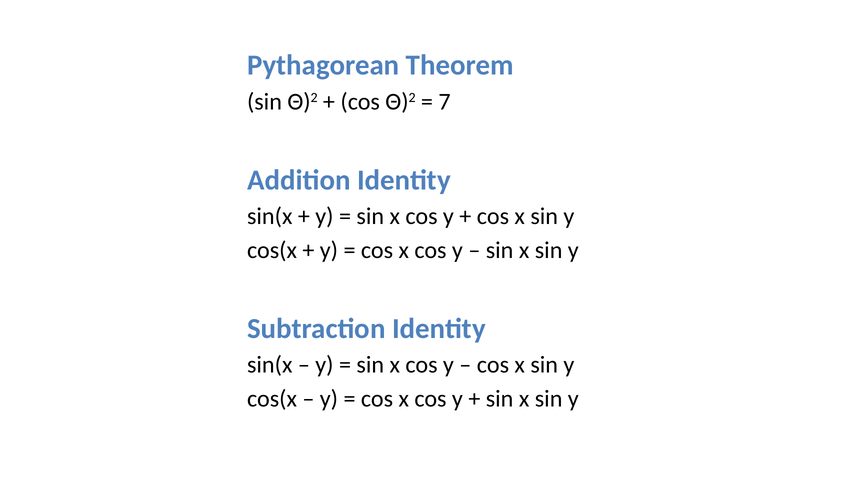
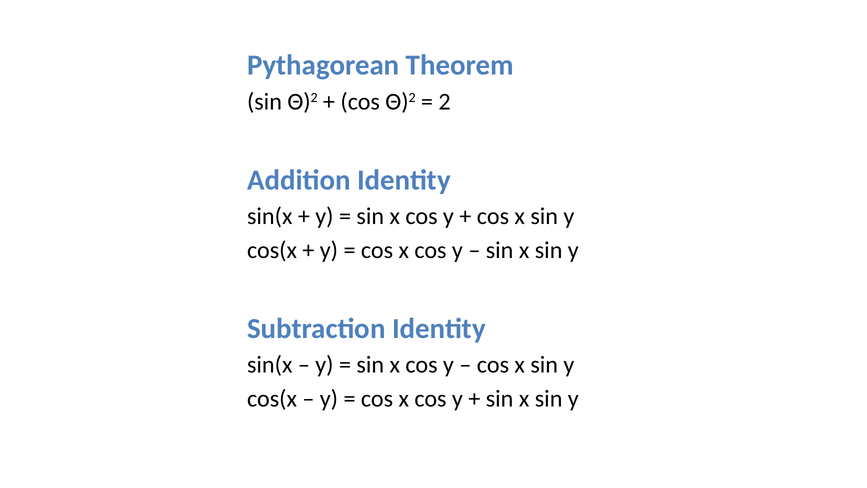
7: 7 -> 2 (444, 102)
